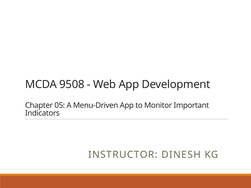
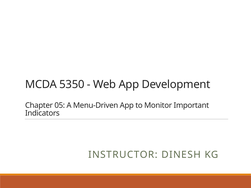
9508: 9508 -> 5350 (72, 84)
